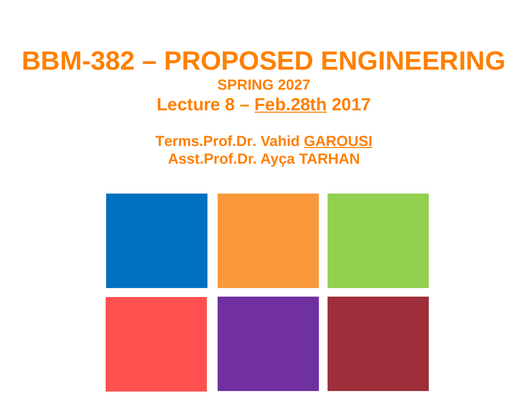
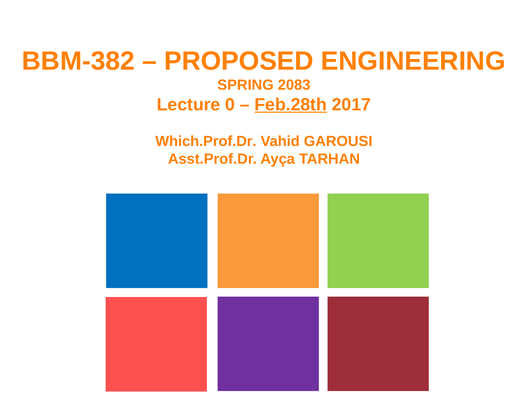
2027: 2027 -> 2083 (294, 85)
8: 8 -> 0 (230, 105)
Terms.Prof.Dr: Terms.Prof.Dr -> Which.Prof.Dr (206, 141)
GAROUSI underline: present -> none (338, 141)
